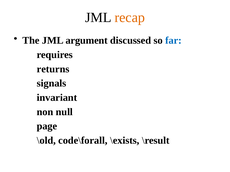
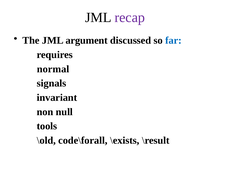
recap colour: orange -> purple (130, 17)
returns: returns -> normal (53, 69)
page: page -> tools (47, 126)
